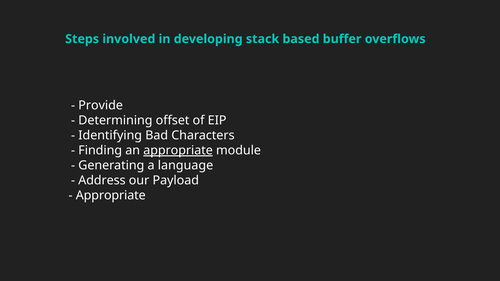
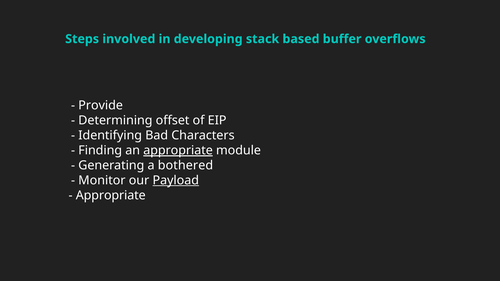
language: language -> bothered (185, 166)
Address: Address -> Monitor (102, 181)
Payload underline: none -> present (176, 181)
